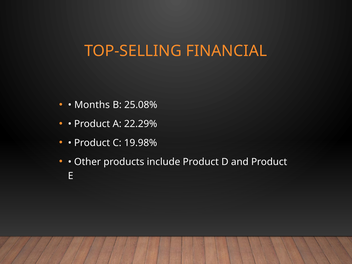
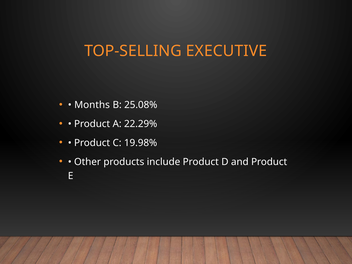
FINANCIAL: FINANCIAL -> EXECUTIVE (226, 51)
